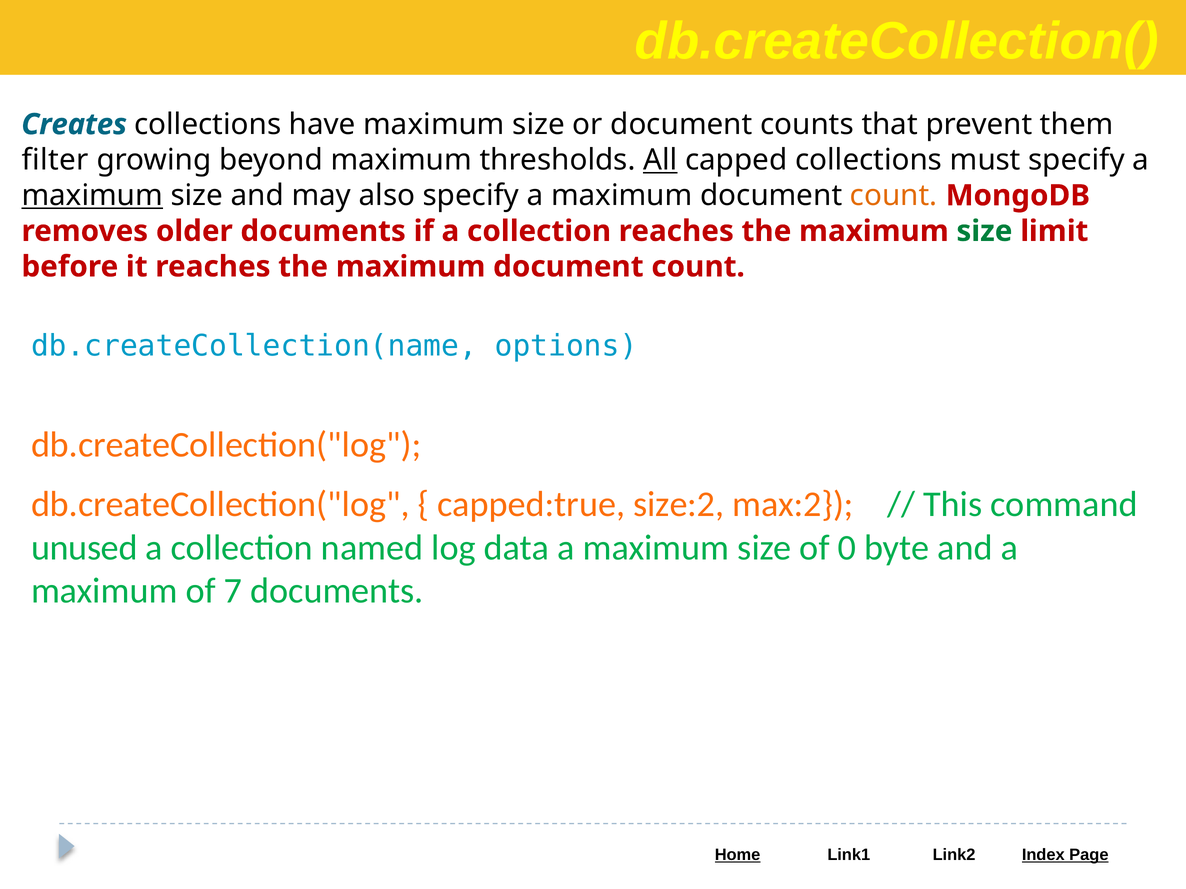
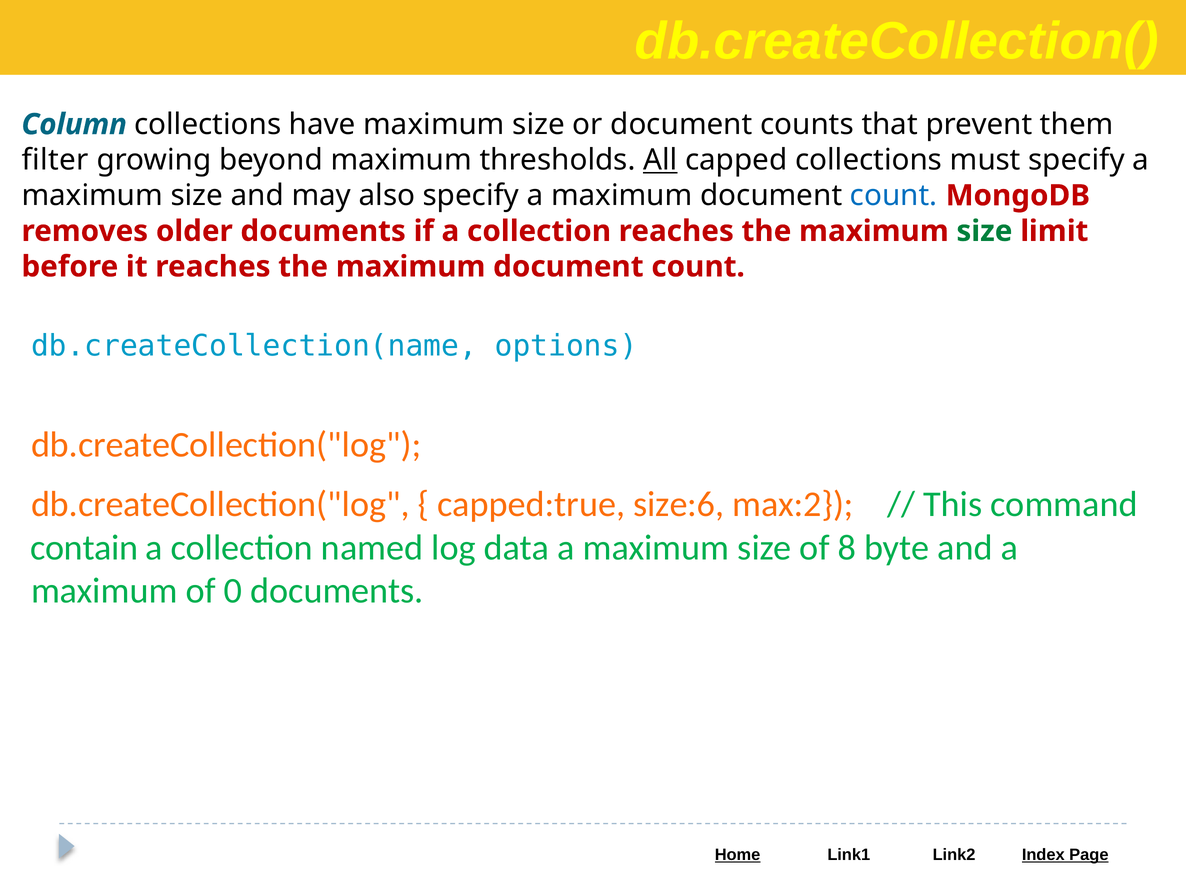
Creates: Creates -> Column (74, 125)
maximum underline: present -> none (92, 196)
count colour: orange -> blue (894, 196)
size:2: size:2 -> size:6 (679, 504)
unused: unused -> contain (84, 548)
0: 0 -> 8 (847, 548)
7: 7 -> 0 (233, 591)
